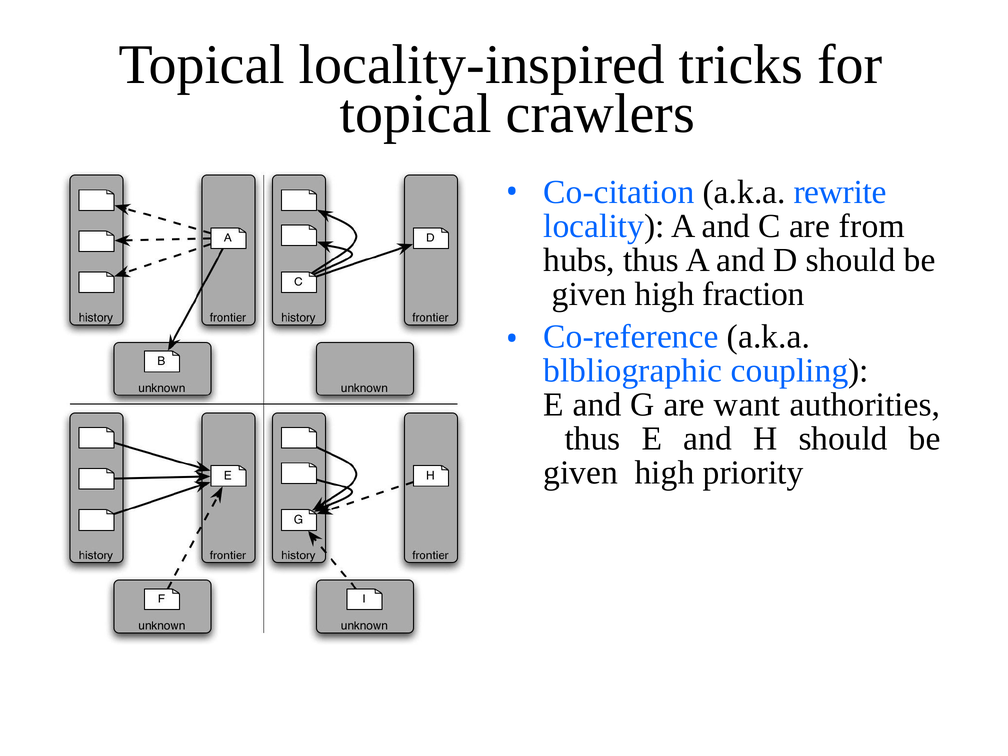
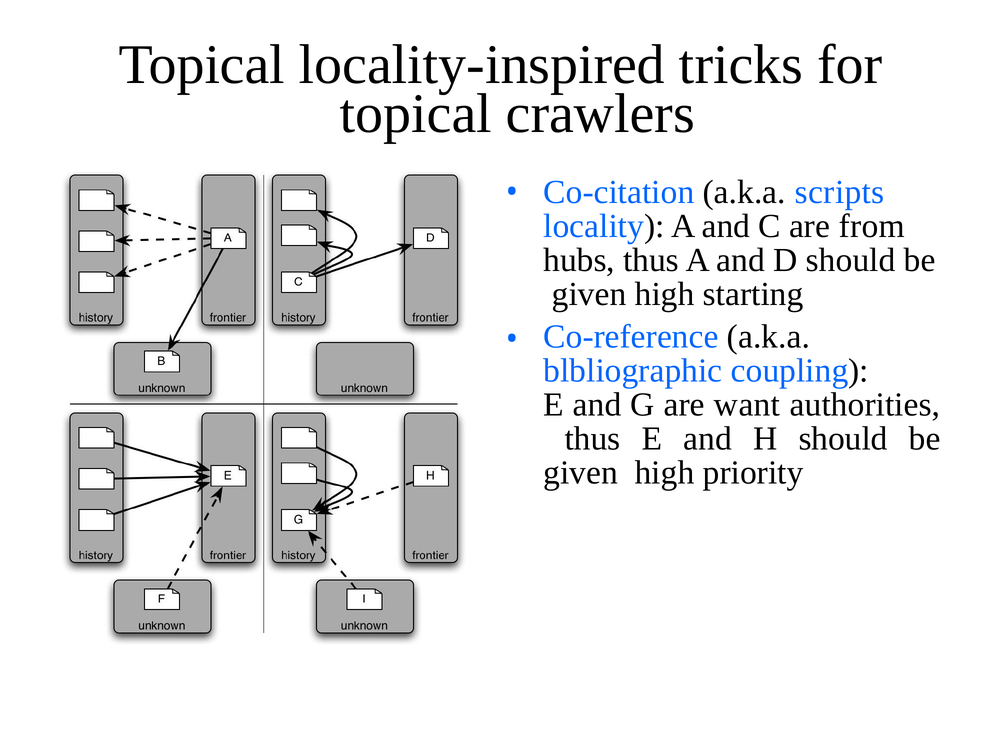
rewrite: rewrite -> scripts (840, 192)
fraction: fraction -> starting (753, 294)
